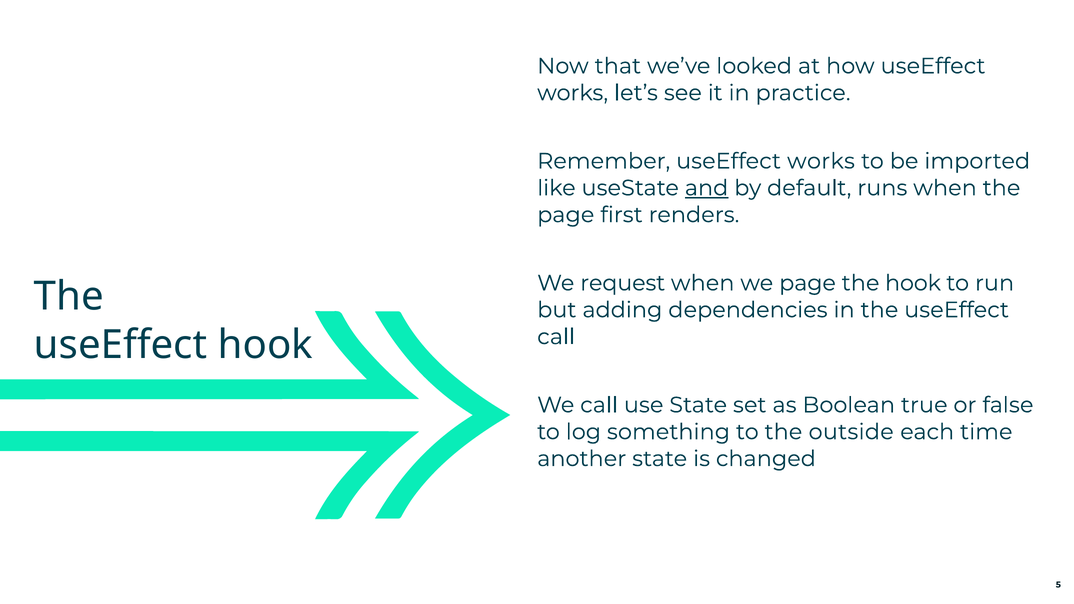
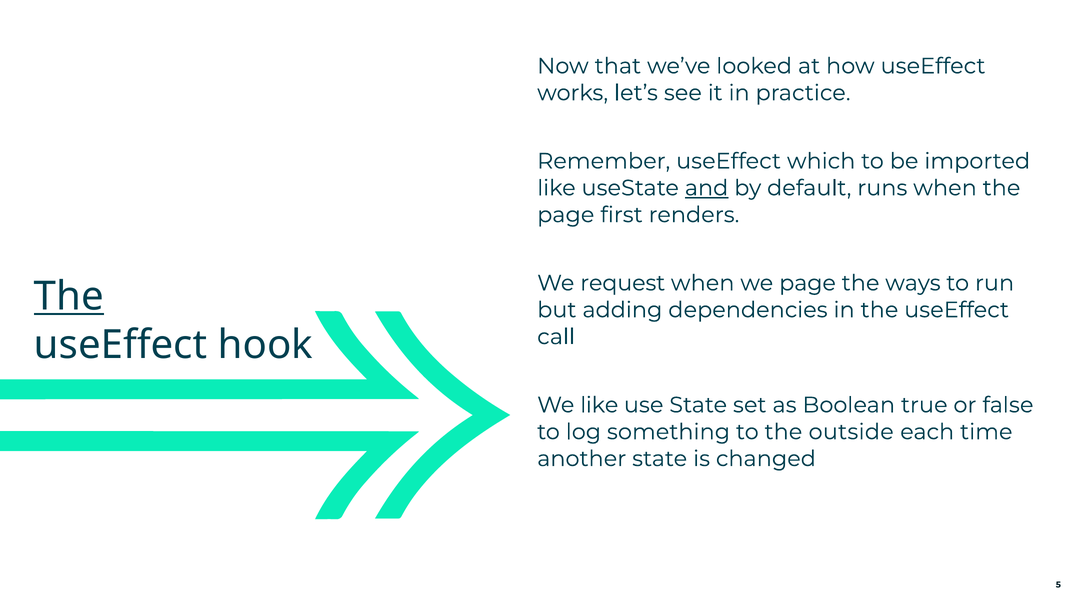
Remember useEffect works: works -> which (821, 161)
the hook: hook -> ways (913, 283)
The underline: none -> present (69, 297)
We call: call -> like (599, 405)
